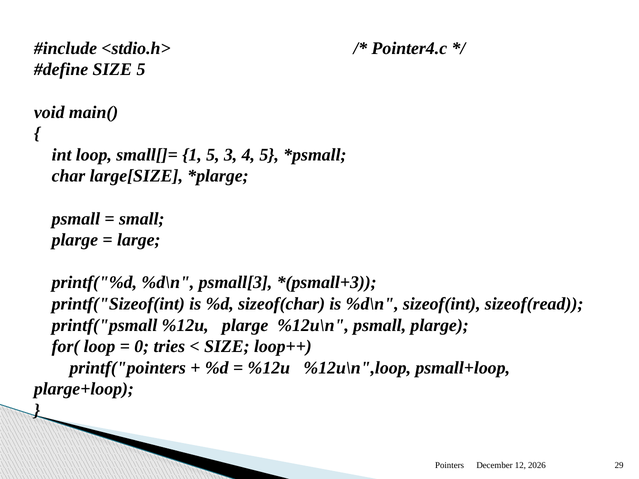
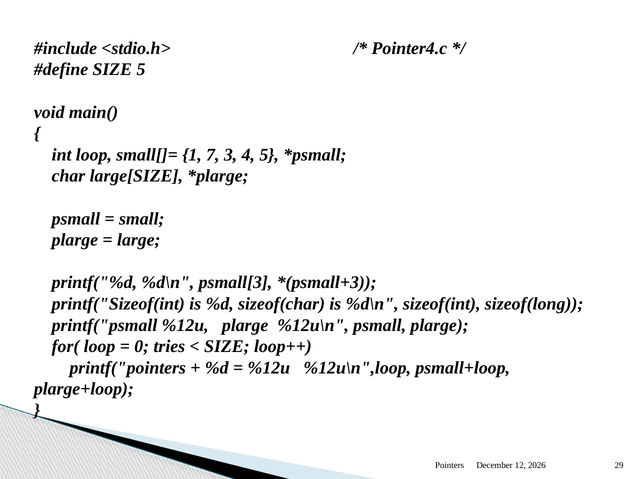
1 5: 5 -> 7 (213, 155)
sizeof(read: sizeof(read -> sizeof(long (534, 304)
